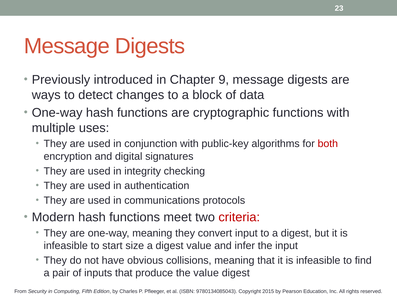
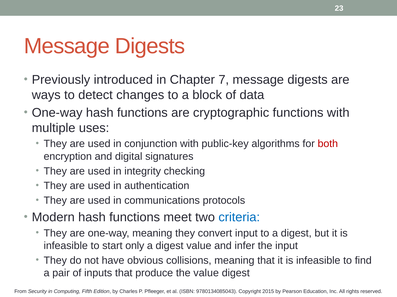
9: 9 -> 7 (224, 80)
criteria colour: red -> blue (239, 218)
size: size -> only (135, 246)
